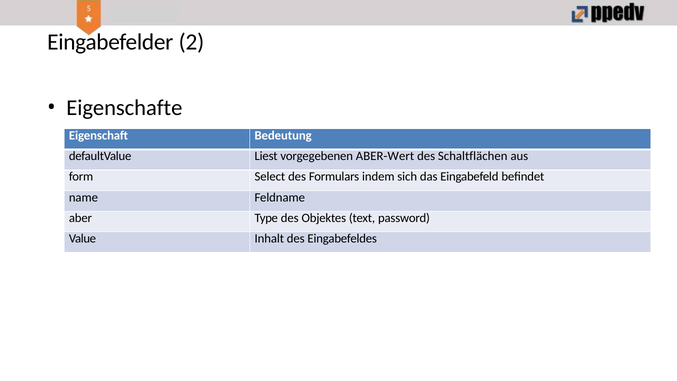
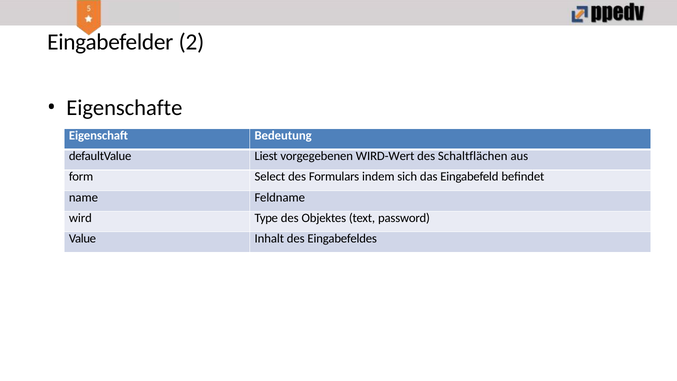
ABER-Wert: ABER-Wert -> WIRD-Wert (385, 156)
aber: aber -> wird (80, 218)
